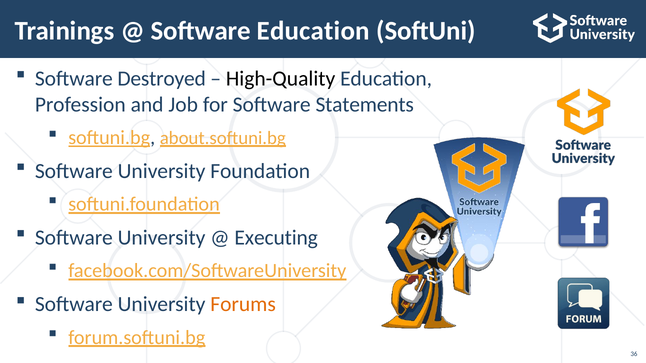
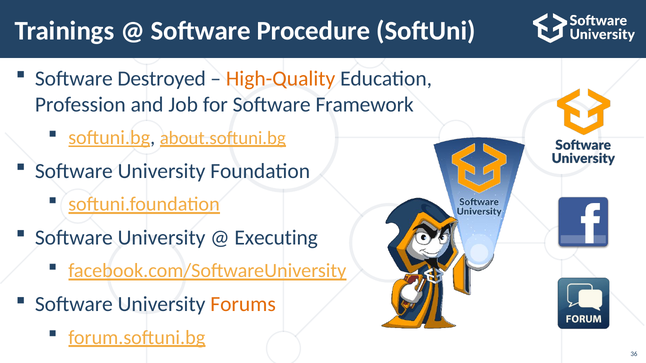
Software Education: Education -> Procedure (313, 31)
High-Quality colour: black -> orange (281, 79)
Statements: Statements -> Framework (365, 105)
